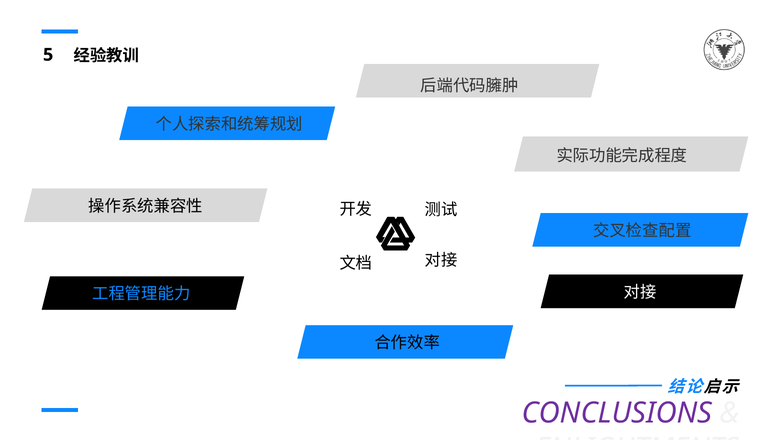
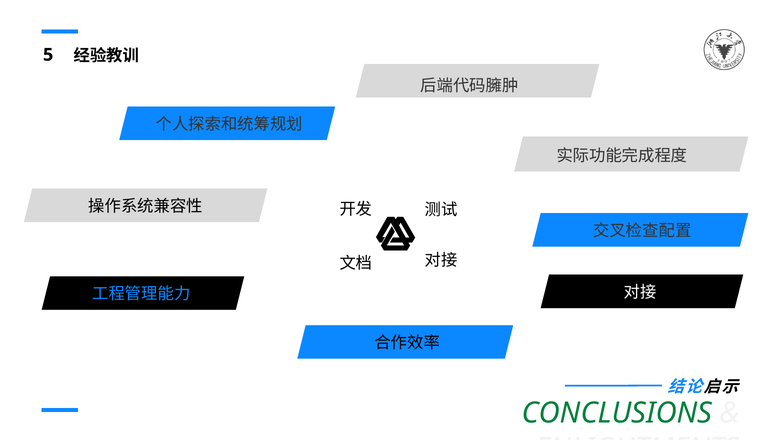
CONCLUSIONS colour: purple -> green (617, 414)
